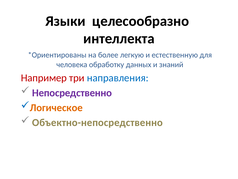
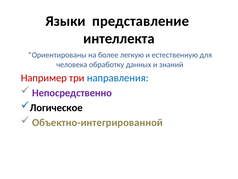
целесообразно: целесообразно -> представление (141, 21)
Логическое colour: orange -> black (56, 107)
Объектно-непосредственно: Объектно-непосредственно -> Объектно-интегрированной (97, 122)
